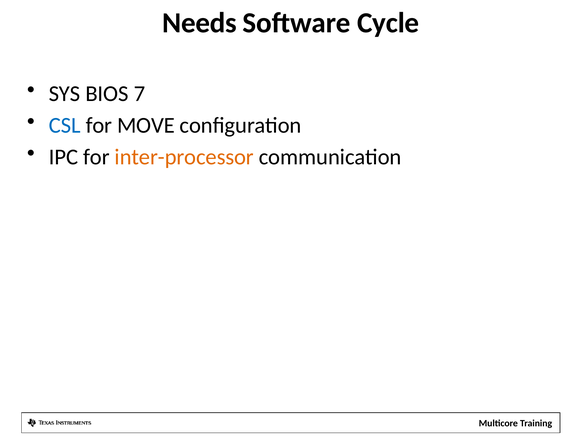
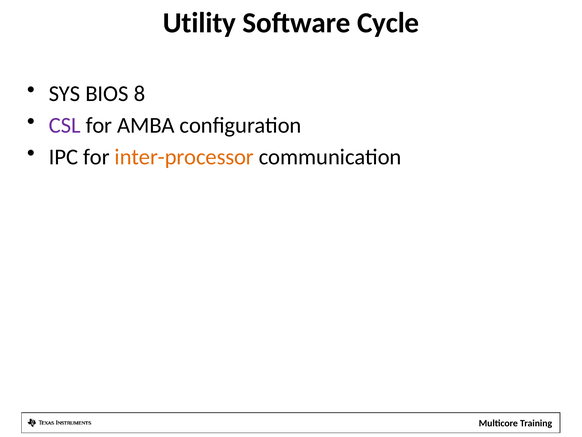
Needs: Needs -> Utility (199, 23)
7: 7 -> 8 (139, 94)
CSL colour: blue -> purple (65, 125)
MOVE: MOVE -> AMBA (146, 125)
